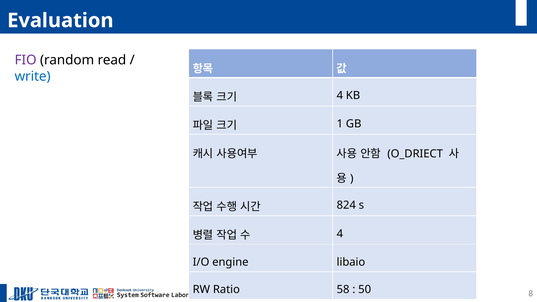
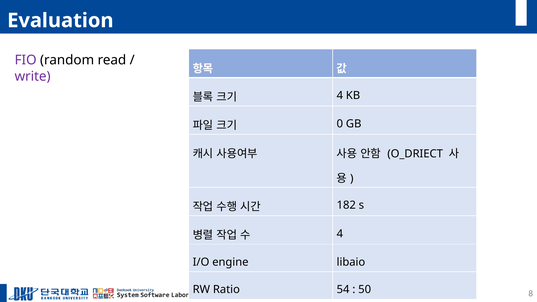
write colour: blue -> purple (33, 76)
1: 1 -> 0 (340, 124)
824: 824 -> 182 (346, 205)
58: 58 -> 54 (343, 290)
